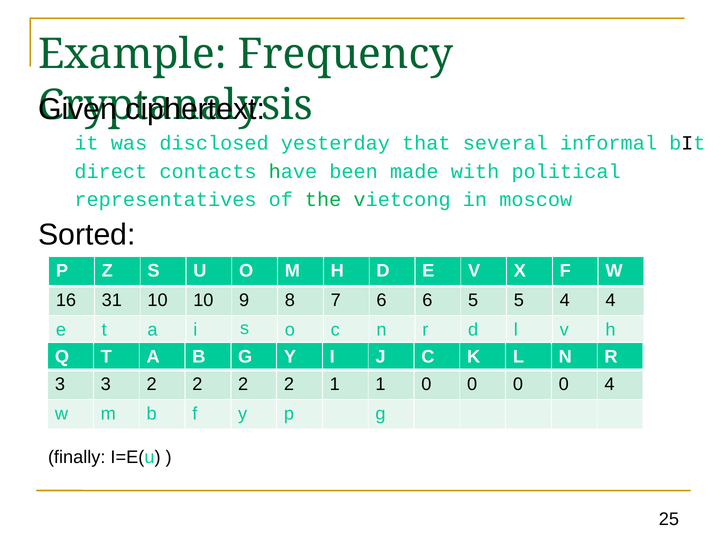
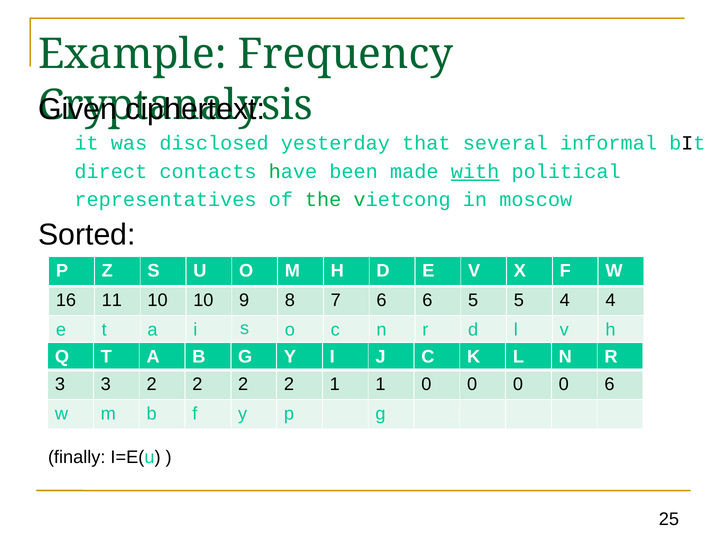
with underline: none -> present (475, 172)
31: 31 -> 11 (112, 300)
0 4: 4 -> 6 (610, 384)
